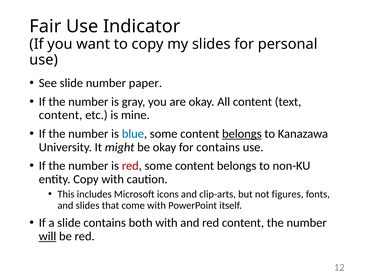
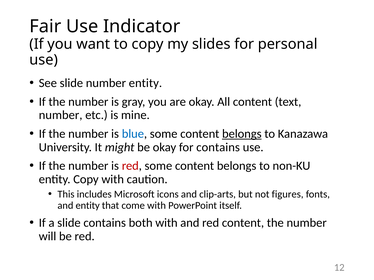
number paper: paper -> entity (145, 83)
content: content -> number (61, 115)
and slides: slides -> entity (88, 206)
will underline: present -> none (48, 237)
